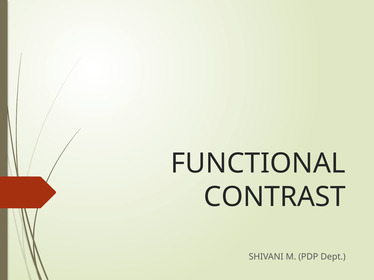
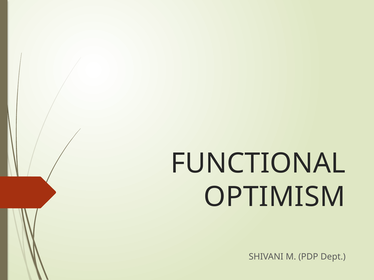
CONTRAST: CONTRAST -> OPTIMISM (275, 197)
